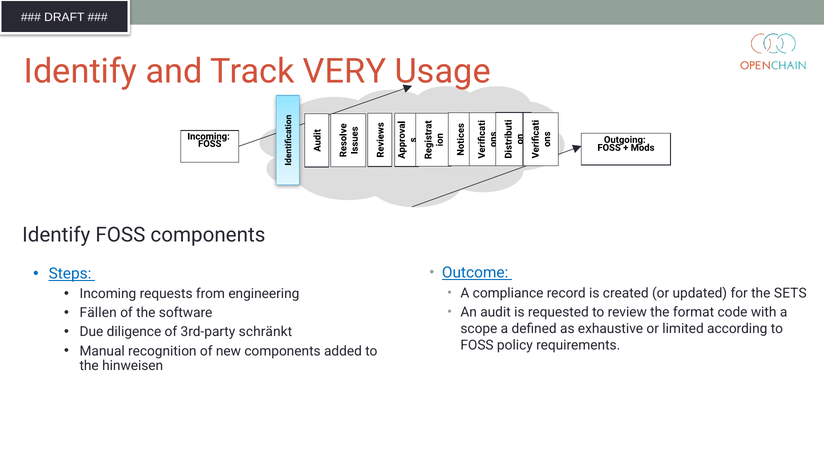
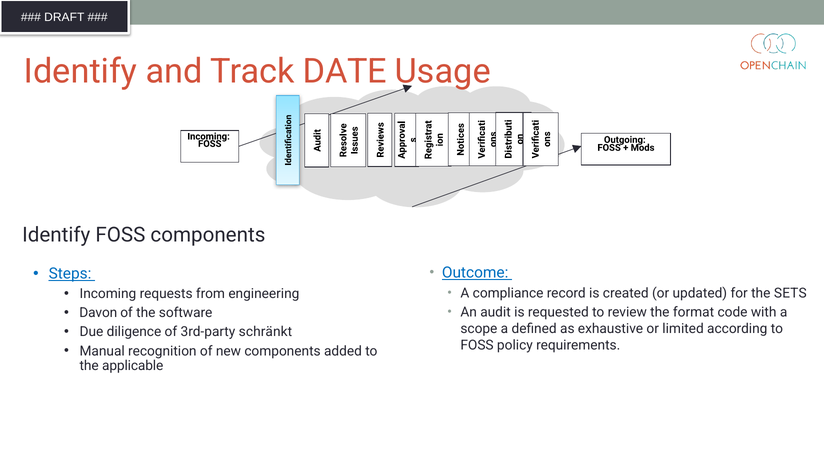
VERY: VERY -> DATE (345, 72)
Fällen: Fällen -> Davon (98, 313)
hinweisen: hinweisen -> applicable (133, 366)
